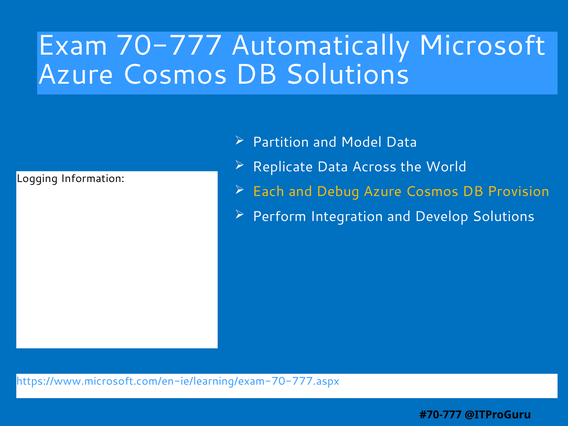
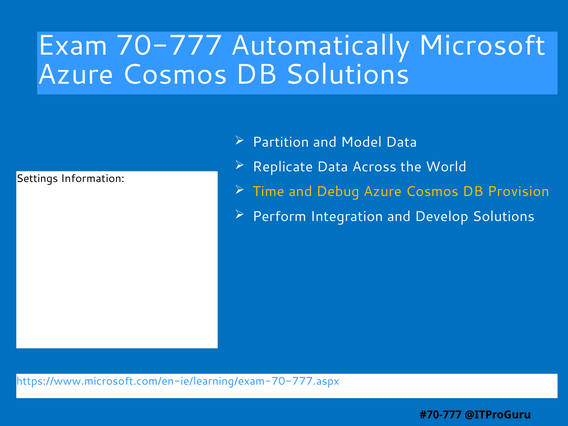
Logging: Logging -> Settings (37, 179)
Each: Each -> Time (268, 192)
